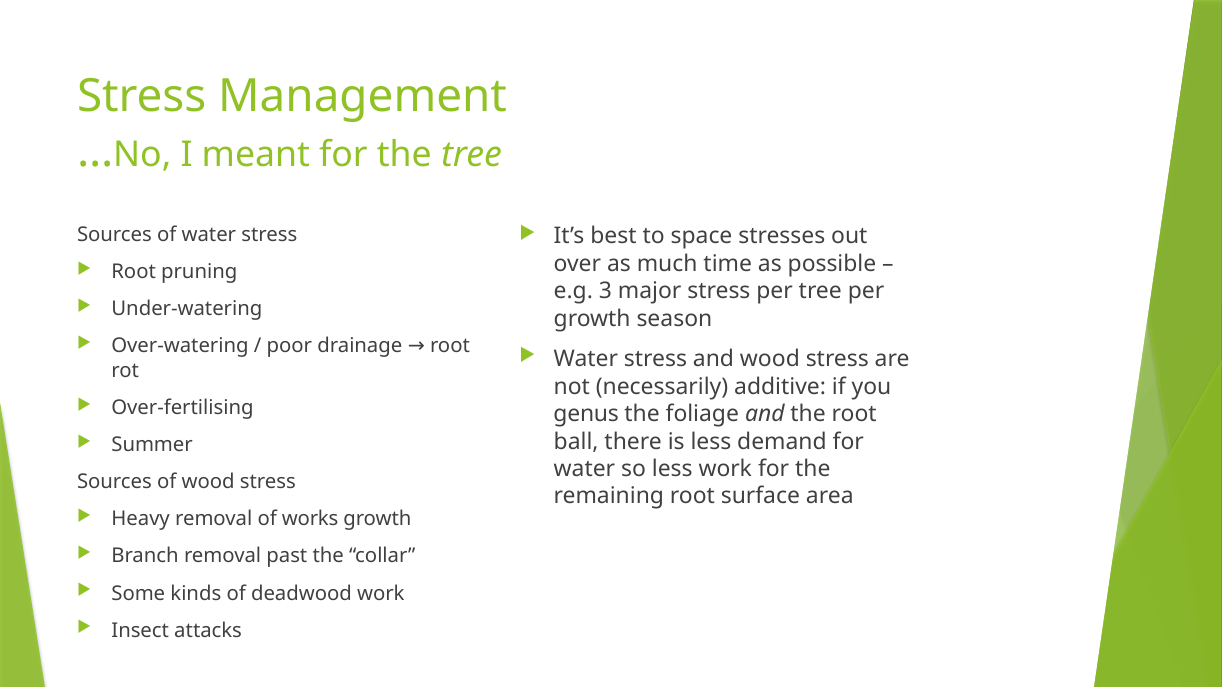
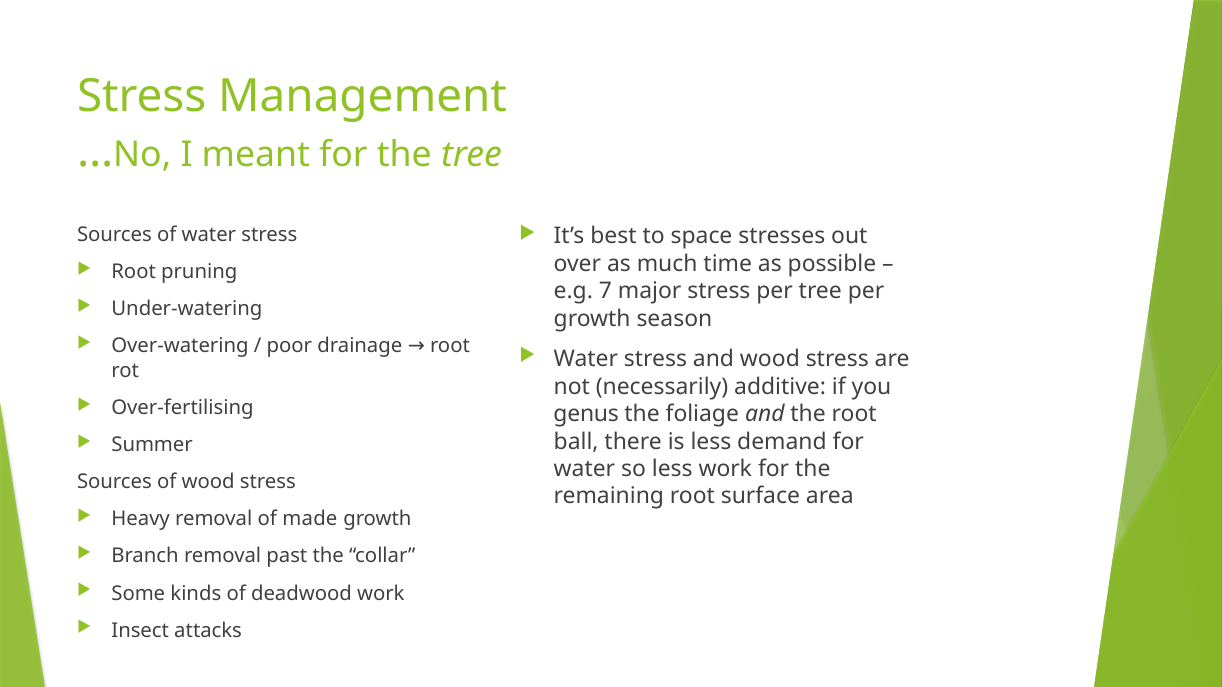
3: 3 -> 7 (605, 291)
works: works -> made (310, 519)
